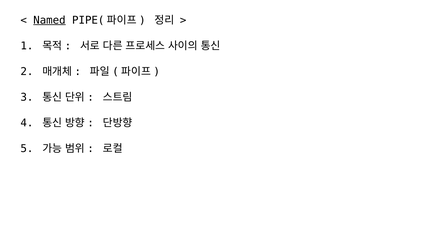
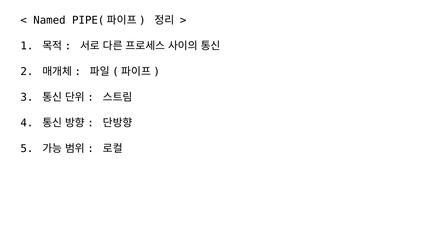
Named underline: present -> none (49, 20)
